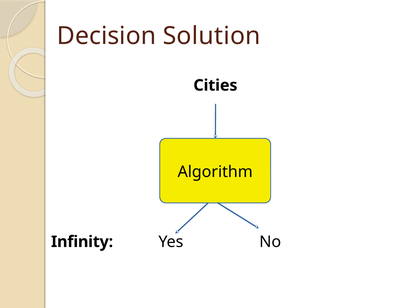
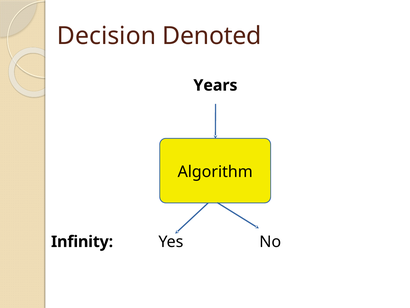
Solution: Solution -> Denoted (212, 36)
Cities: Cities -> Years (215, 85)
